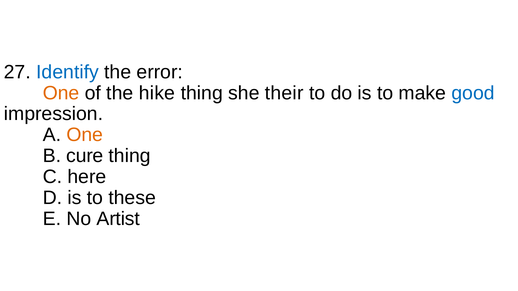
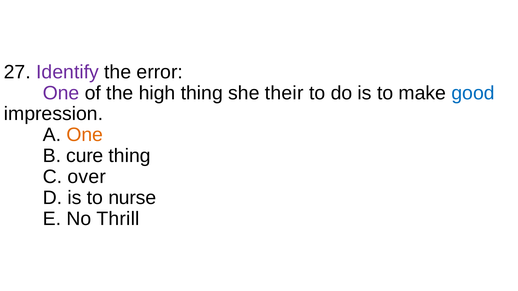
Identify colour: blue -> purple (68, 72)
One colour: orange -> purple (61, 93)
hike: hike -> high (157, 93)
here: here -> over (87, 177)
these: these -> nurse (132, 198)
Artist: Artist -> Thrill (118, 219)
